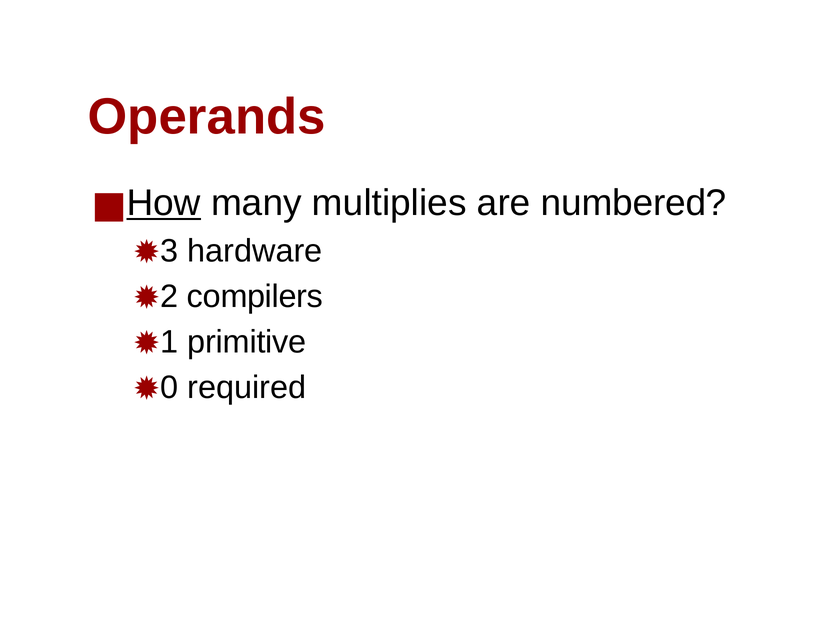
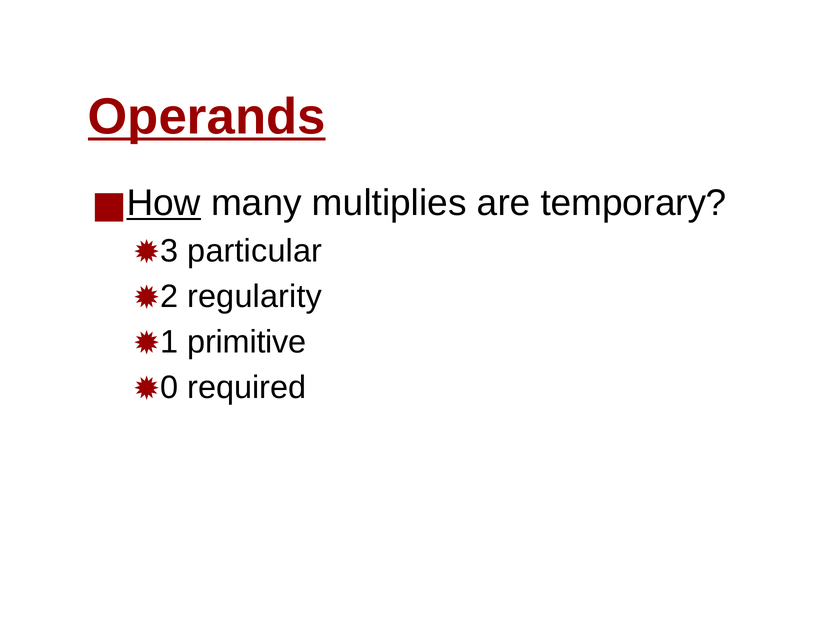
Operands underline: none -> present (207, 117)
numbered: numbered -> temporary (634, 203)
hardware: hardware -> particular (255, 251)
compilers: compilers -> regularity (255, 296)
